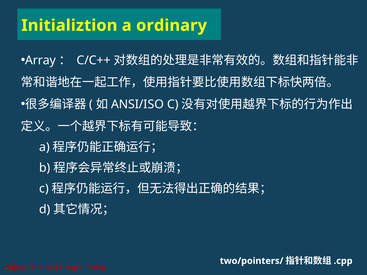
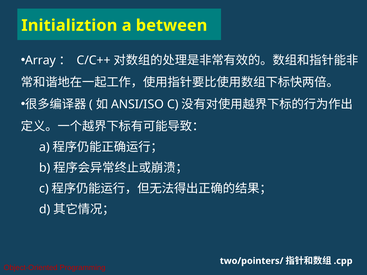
ordinary: ordinary -> between (172, 25)
